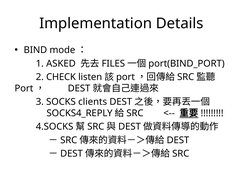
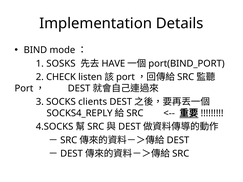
ASKED: ASKED -> SOSKS (61, 64)
FILES: FILES -> HAVE (113, 64)
